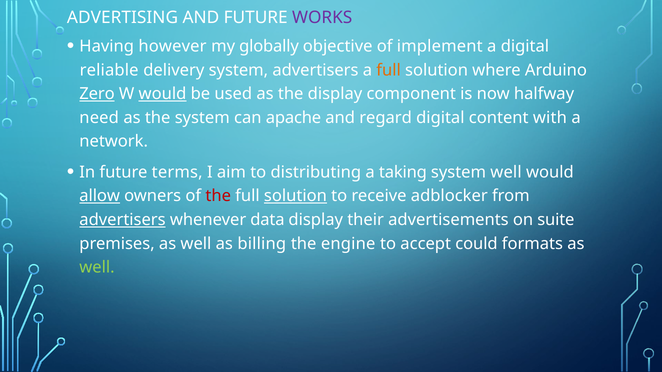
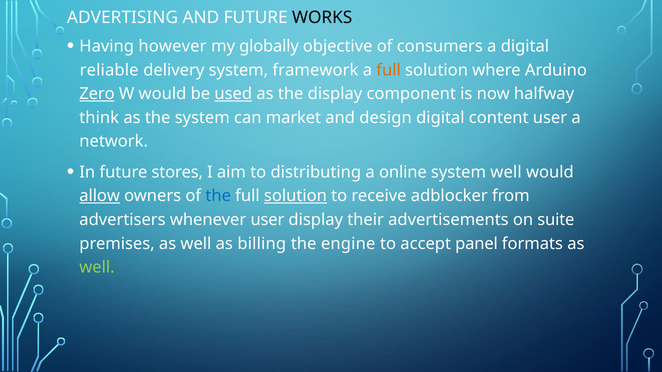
WORKS colour: purple -> black (322, 18)
implement: implement -> consumers (440, 46)
system advertisers: advertisers -> framework (315, 70)
would underline: present -> none (162, 94)
used underline: none -> present (233, 94)
need: need -> think (99, 118)
apache: apache -> market (293, 118)
regard: regard -> design (386, 118)
content with: with -> user (550, 118)
terms: terms -> stores (177, 172)
taking: taking -> online (403, 172)
the colour: red -> blue (218, 196)
advertisers underline: present -> none (122, 220)
whenever data: data -> user (267, 220)
could: could -> panel (477, 244)
